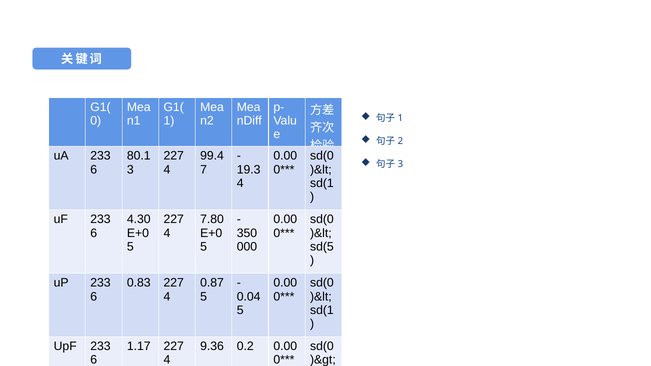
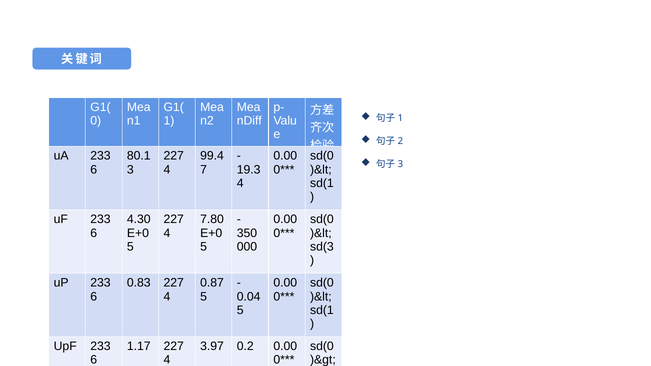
sd(5: sd(5 -> sd(3 (322, 247)
9.36: 9.36 -> 3.97 (212, 346)
